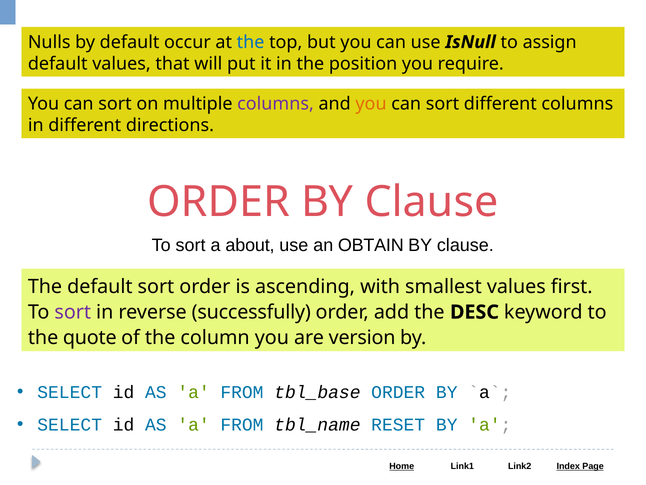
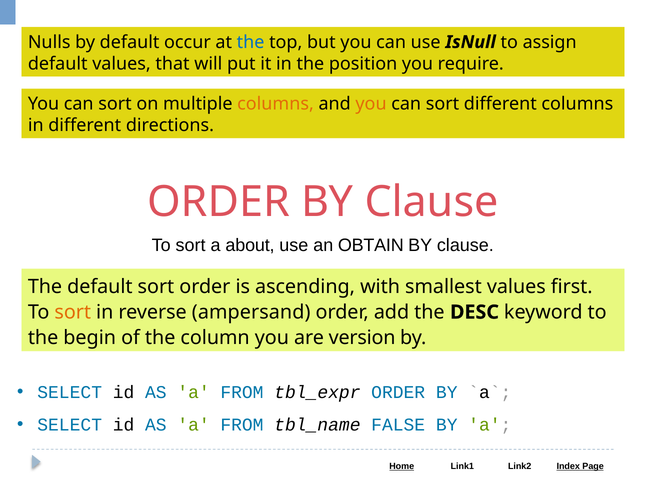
columns colour: purple -> orange (276, 104)
sort colour: purple -> orange (73, 312)
successfully: successfully -> ampersand (251, 312)
quote: quote -> begin (90, 337)
tbl_base: tbl_base -> tbl_expr (317, 392)
RESET: RESET -> FALSE (398, 424)
